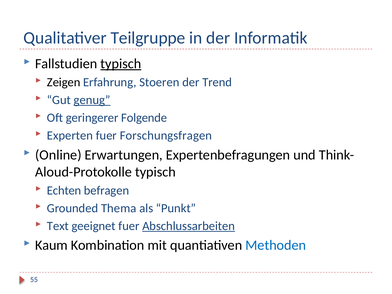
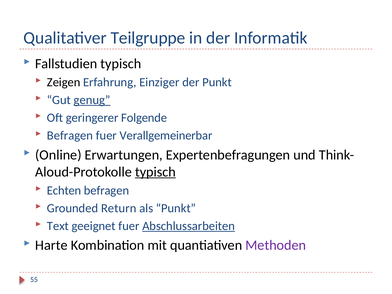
typisch underline: present -> none (121, 64)
Stoeren: Stoeren -> Einziger (159, 82)
der Trend: Trend -> Punkt (217, 82)
Experten: Experten -> Befragen (70, 135)
Forschungsfragen: Forschungsfragen -> Verallgemeinerbar (166, 135)
typisch underline: none -> present (155, 172)
Thema: Thema -> Return (119, 208)
Kaum: Kaum -> Harte (51, 245)
Methoden colour: blue -> purple (276, 245)
